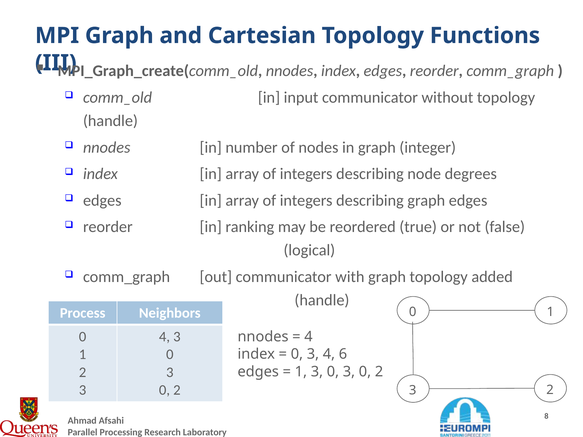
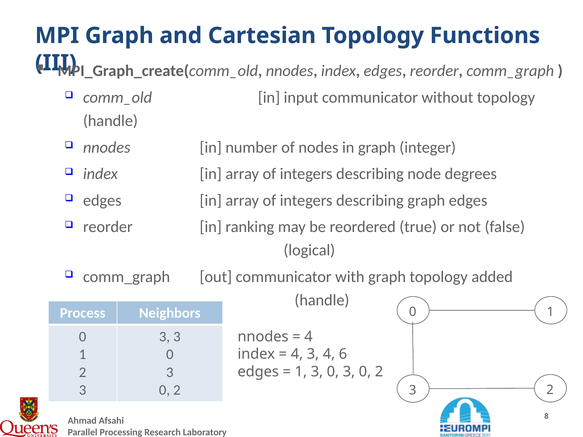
4: 4 -> 3 (164, 337)
0: 0 -> 4 (297, 354)
